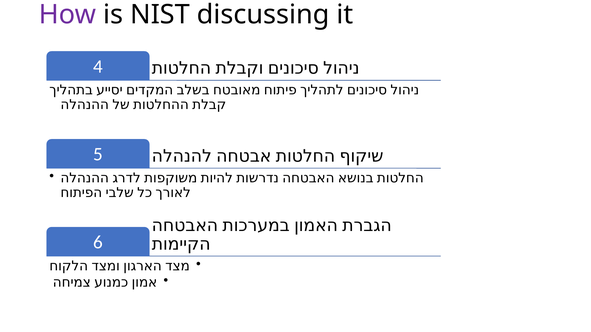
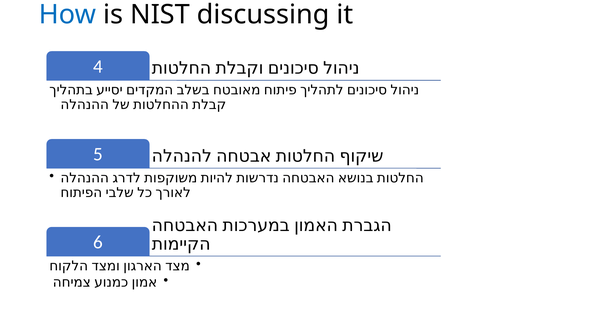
How colour: purple -> blue (68, 15)
